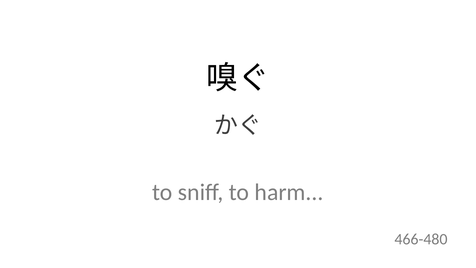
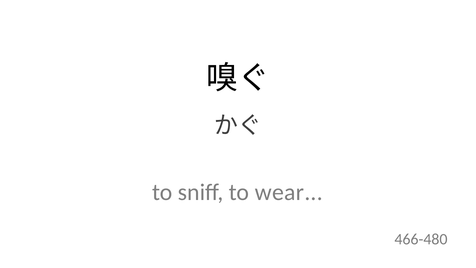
harm: harm -> wear (289, 192)
